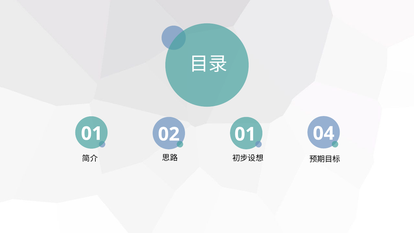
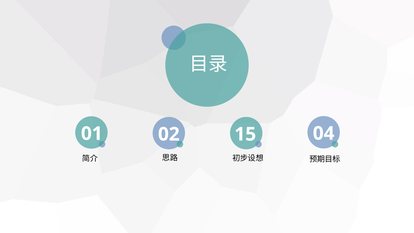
02 01: 01 -> 15 (245, 134)
